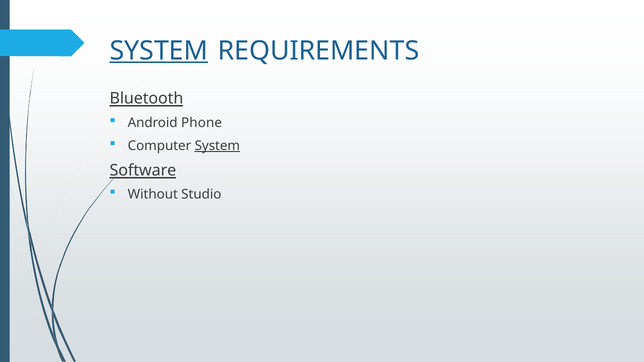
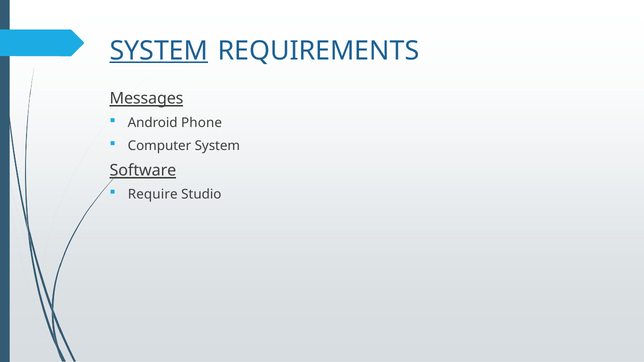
Bluetooth: Bluetooth -> Messages (147, 99)
System underline: present -> none (217, 146)
Without: Without -> Require (153, 195)
